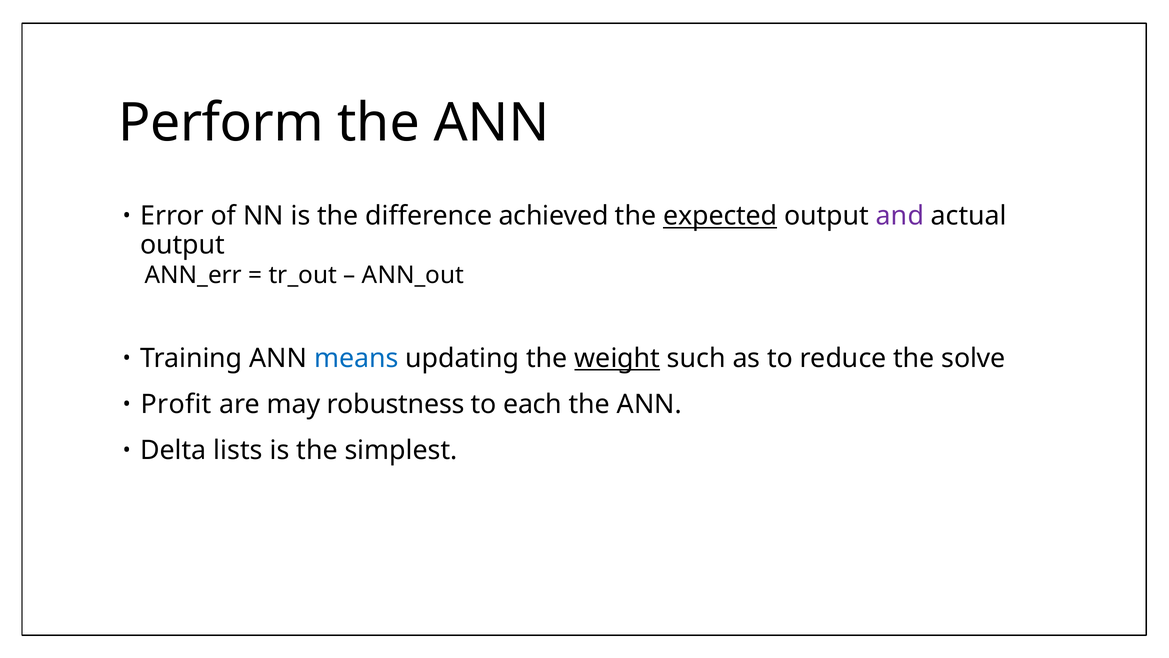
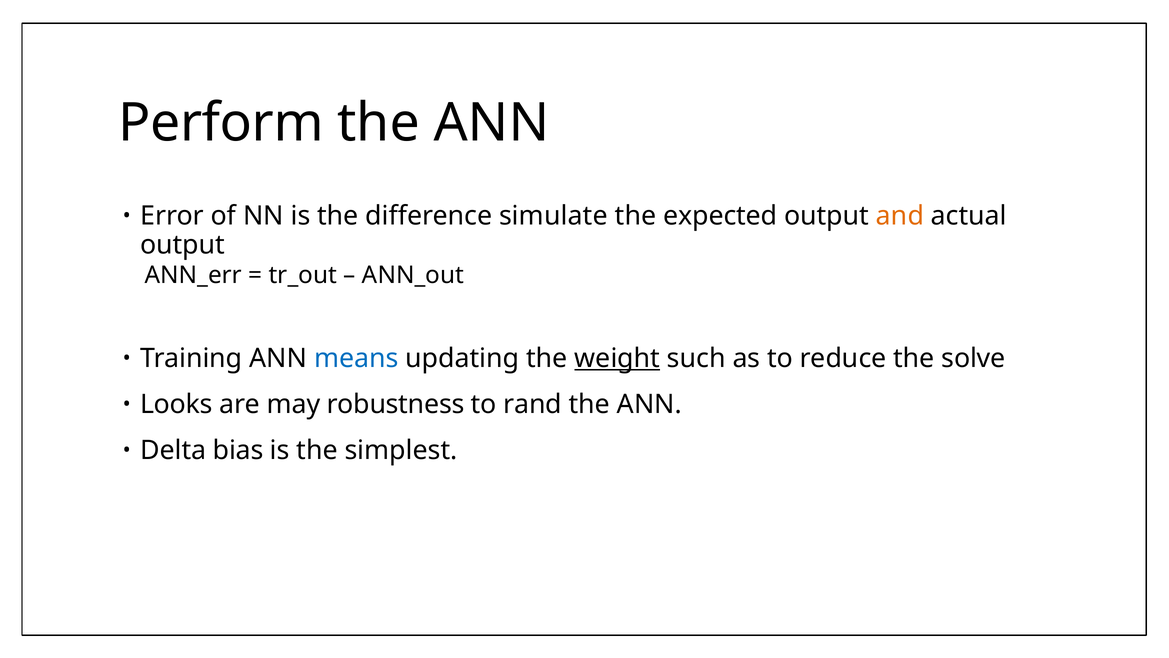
achieved: achieved -> simulate (553, 216)
expected underline: present -> none (720, 216)
and colour: purple -> orange (900, 216)
Profit: Profit -> Looks (176, 404)
each: each -> rand (533, 404)
lists: lists -> bias (238, 450)
